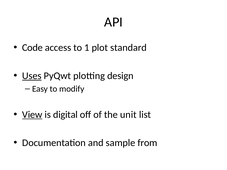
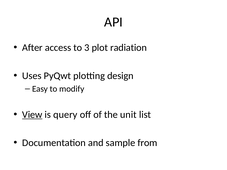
Code: Code -> After (32, 48)
1: 1 -> 3 (87, 48)
standard: standard -> radiation (129, 48)
Uses underline: present -> none (32, 76)
digital: digital -> query (65, 115)
